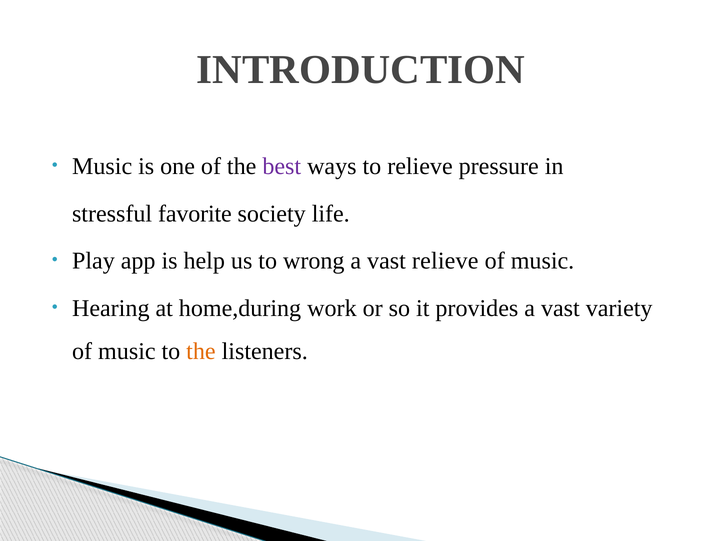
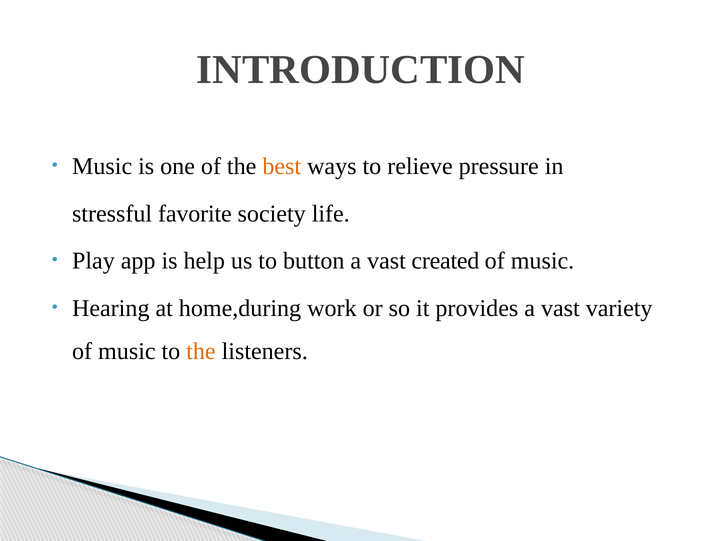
best colour: purple -> orange (282, 167)
wrong: wrong -> button (314, 261)
vast relieve: relieve -> created (445, 261)
